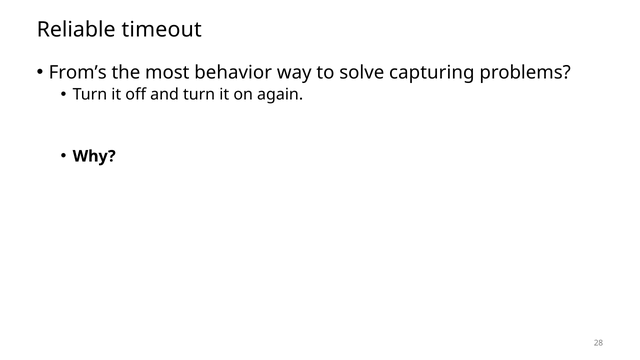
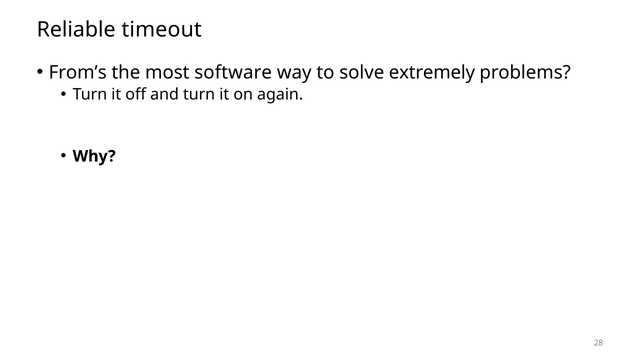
behavior: behavior -> software (233, 72)
capturing: capturing -> extremely (432, 72)
